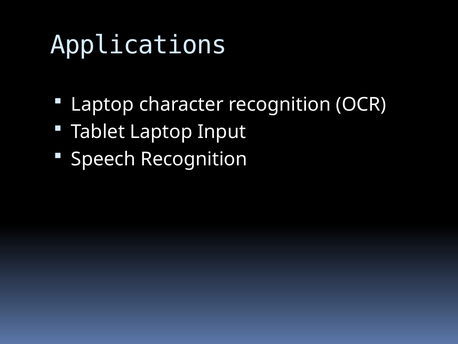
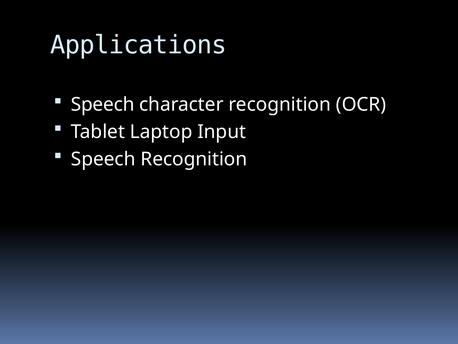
Laptop: Laptop -> Speech (103, 104)
